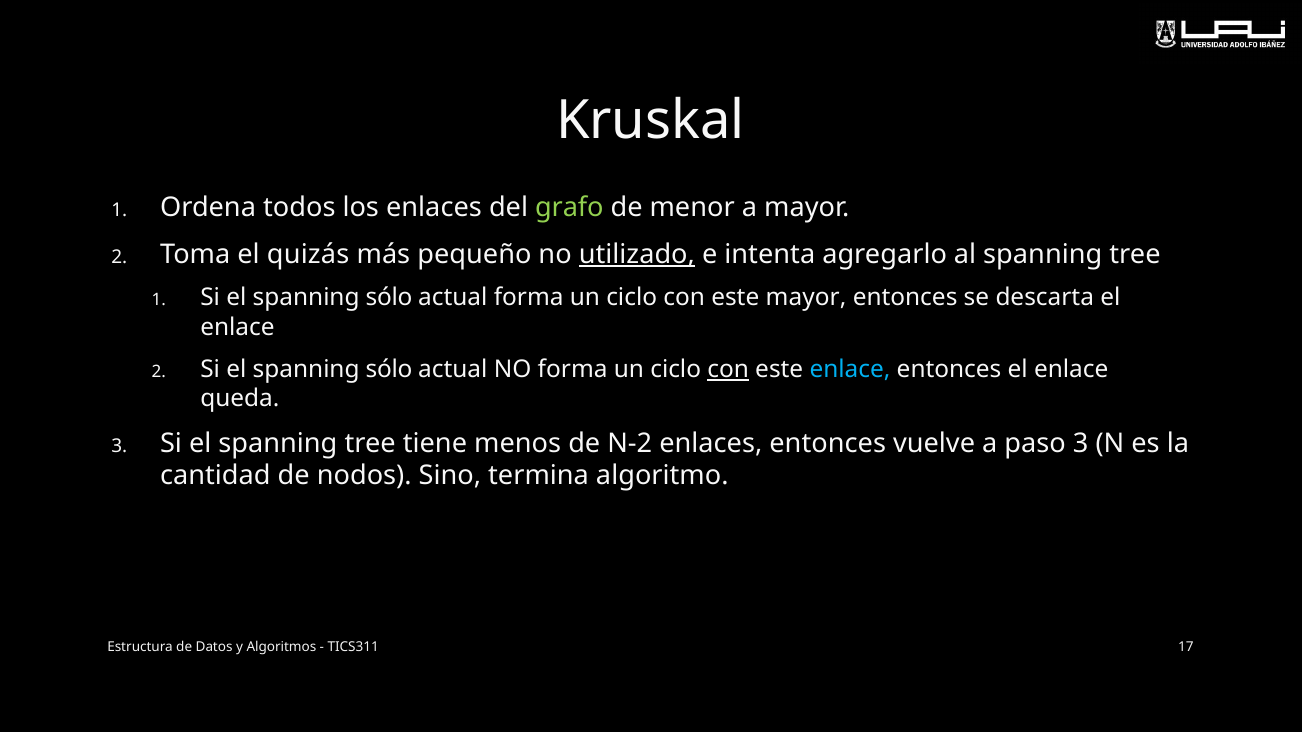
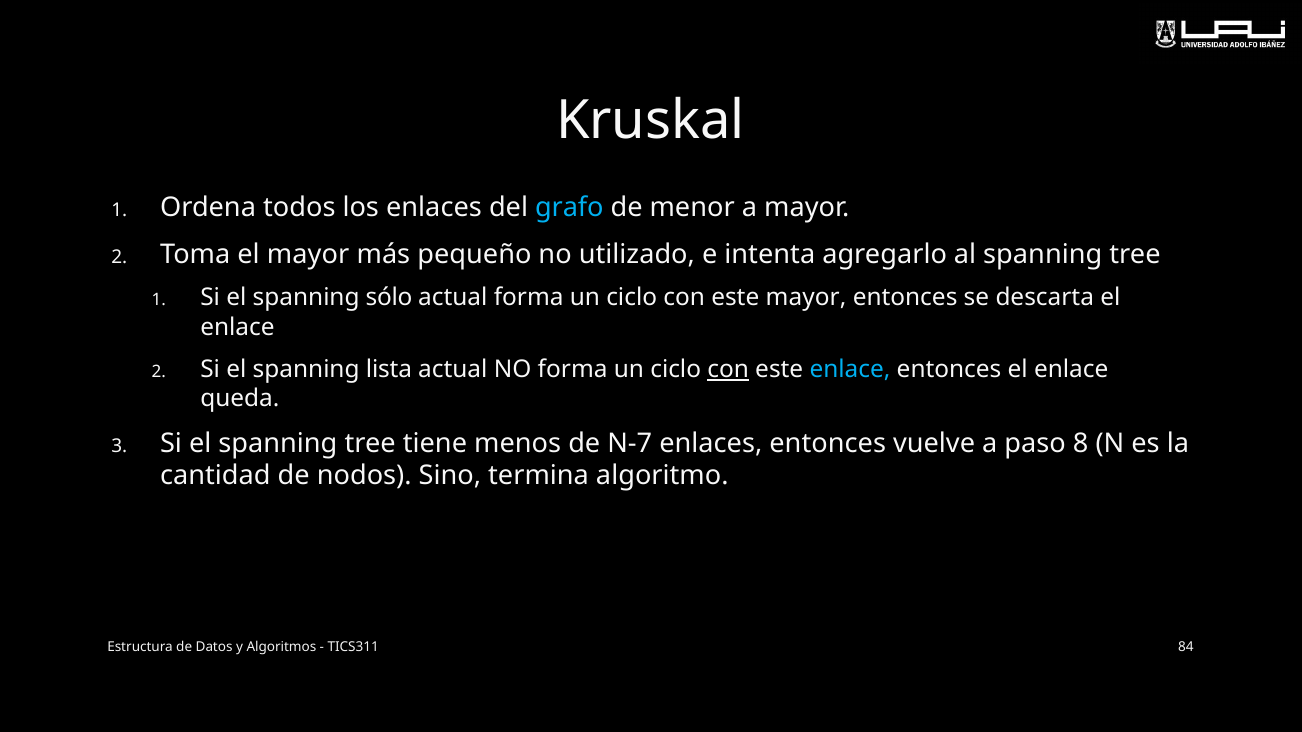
grafo colour: light green -> light blue (569, 208)
el quizás: quizás -> mayor (308, 254)
utilizado underline: present -> none (637, 254)
sólo: sólo -> lista (389, 370)
N-2: N-2 -> N-7 (630, 444)
paso 3: 3 -> 8 (1081, 444)
17: 17 -> 84 (1186, 648)
